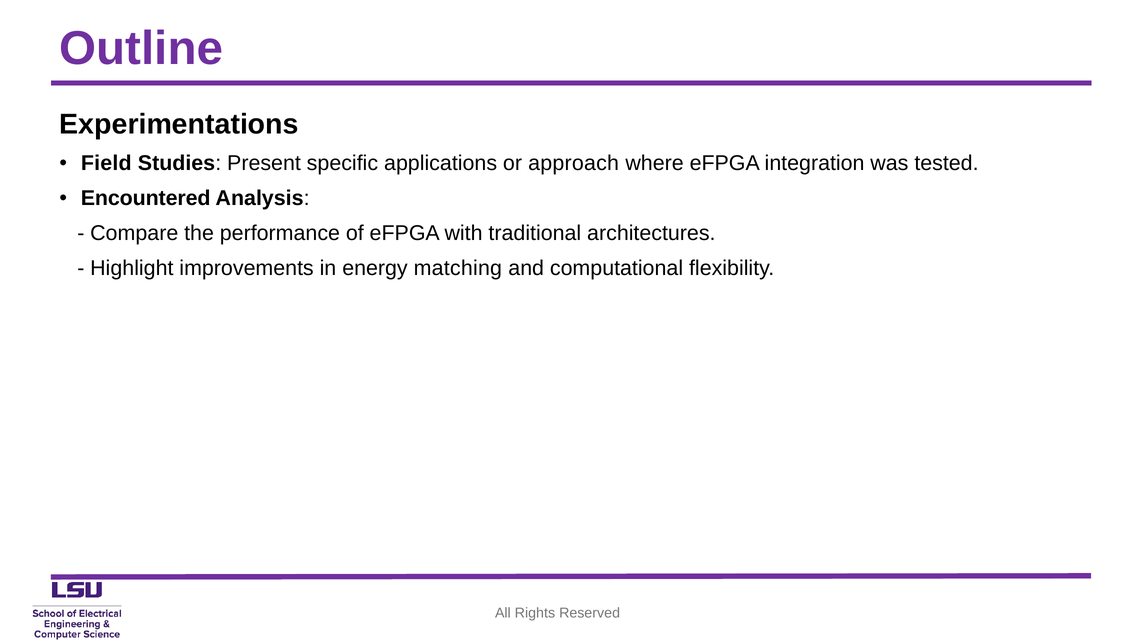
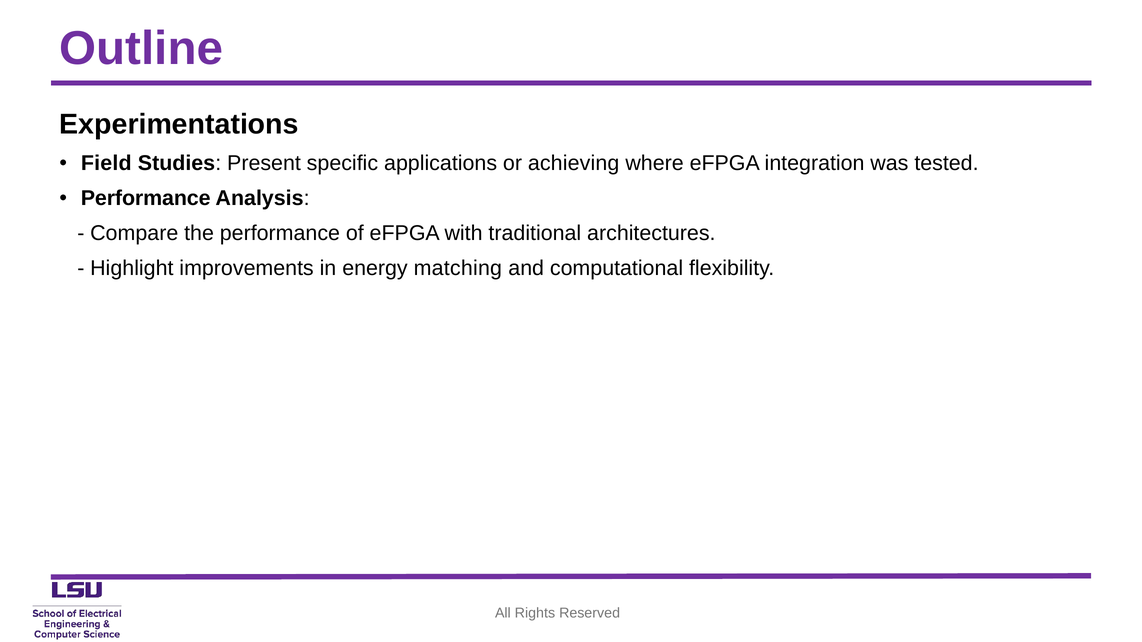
approach: approach -> achieving (574, 163)
Encountered: Encountered -> Performance (146, 198)
